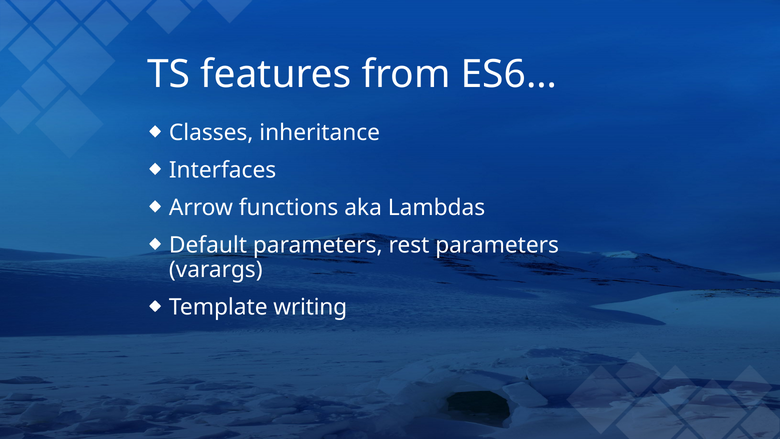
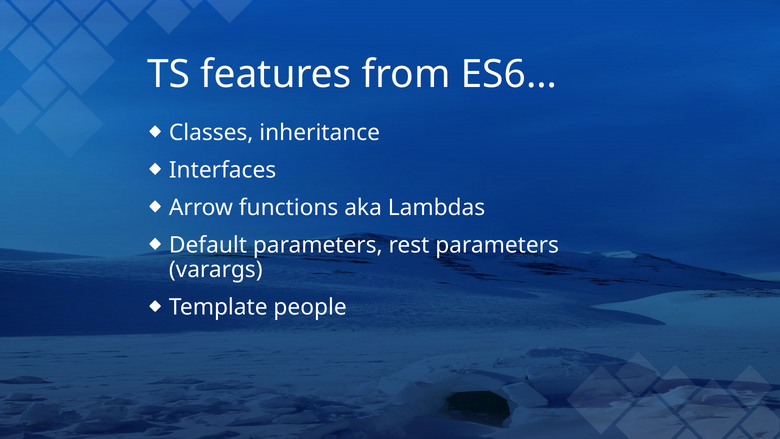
writing: writing -> people (310, 307)
